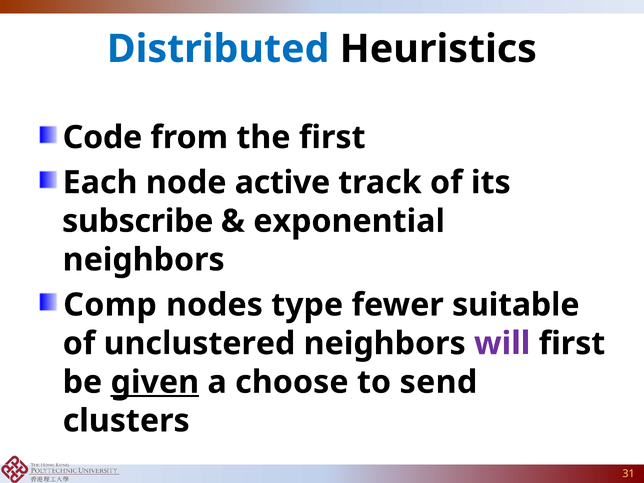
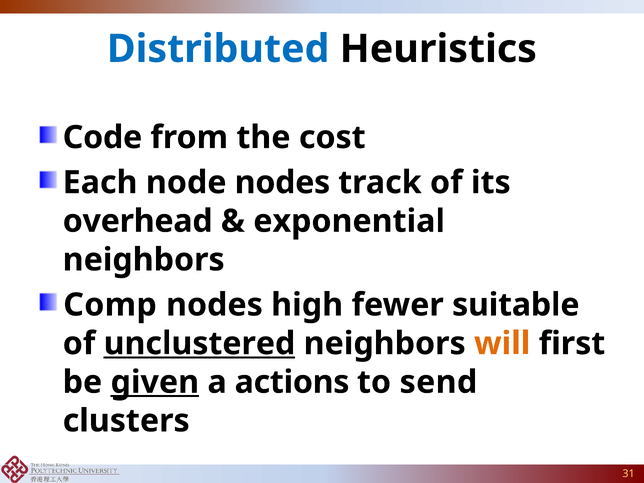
the first: first -> cost (332, 137)
node active: active -> nodes (282, 183)
subscribe: subscribe -> overhead (138, 221)
type: type -> high (307, 305)
unclustered underline: none -> present (199, 344)
will colour: purple -> orange (502, 344)
choose: choose -> actions (292, 382)
